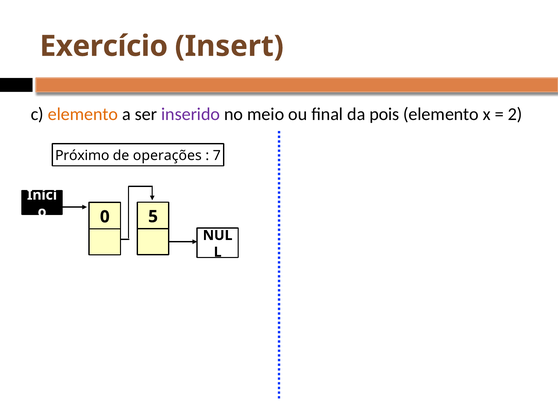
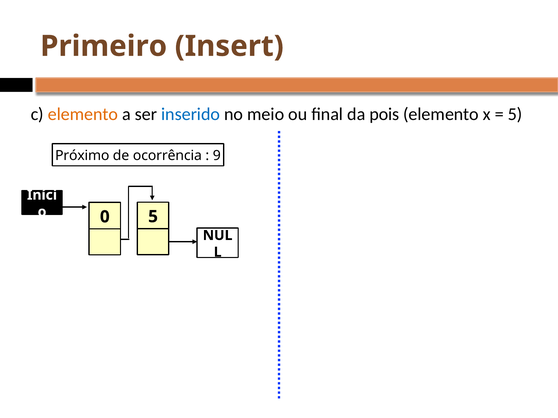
Exercício: Exercício -> Primeiro (104, 46)
inserido colour: purple -> blue (191, 114)
2: 2 -> 5 (515, 114)
operações: operações -> ocorrência (167, 156)
7: 7 -> 9 (217, 156)
